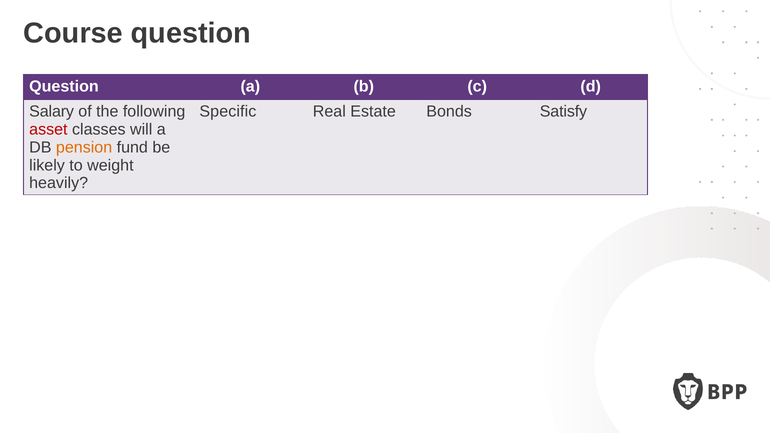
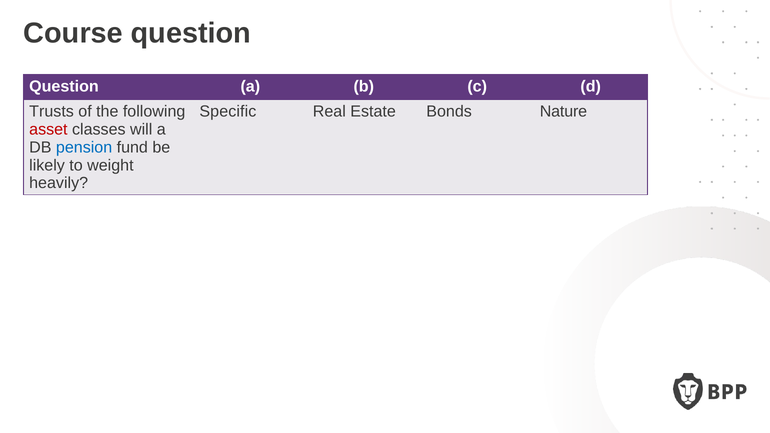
Salary: Salary -> Trusts (52, 112)
Satisfy: Satisfy -> Nature (563, 112)
pension colour: orange -> blue (84, 147)
